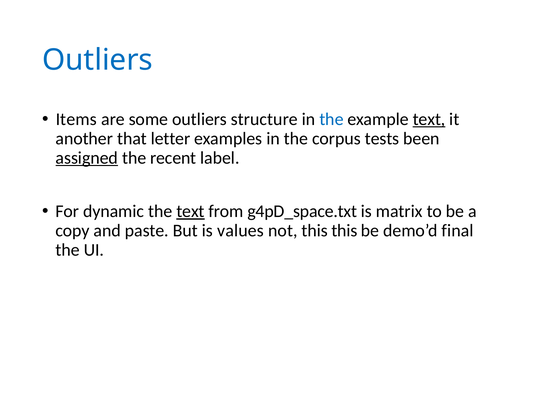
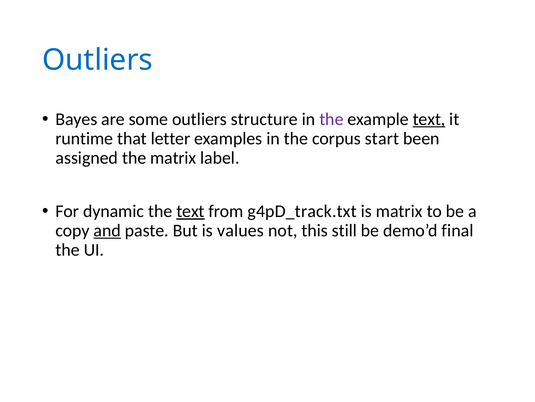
Items: Items -> Bayes (76, 119)
the colour: blue -> purple (331, 119)
another: another -> runtime (84, 138)
tests: tests -> start (382, 138)
assigned underline: present -> none (87, 158)
the recent: recent -> matrix (173, 158)
g4pD_space.txt: g4pD_space.txt -> g4pD_track.txt (302, 211)
and underline: none -> present (107, 230)
this this: this -> still (344, 230)
